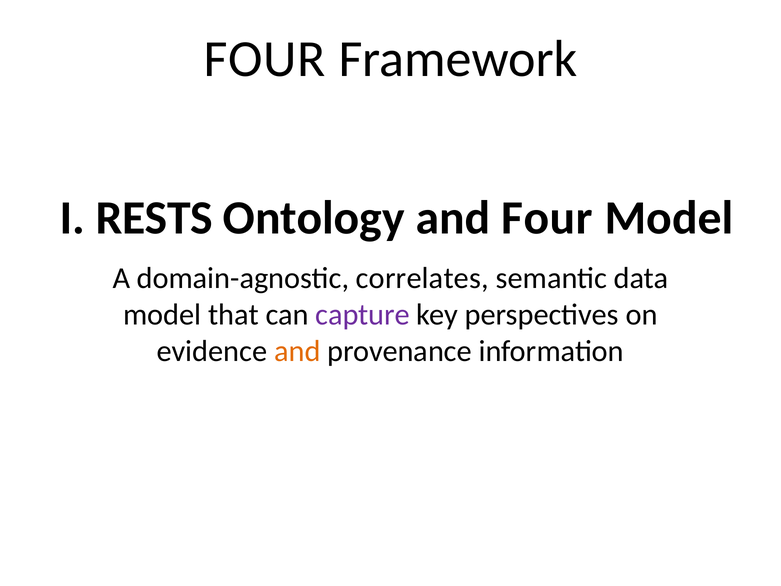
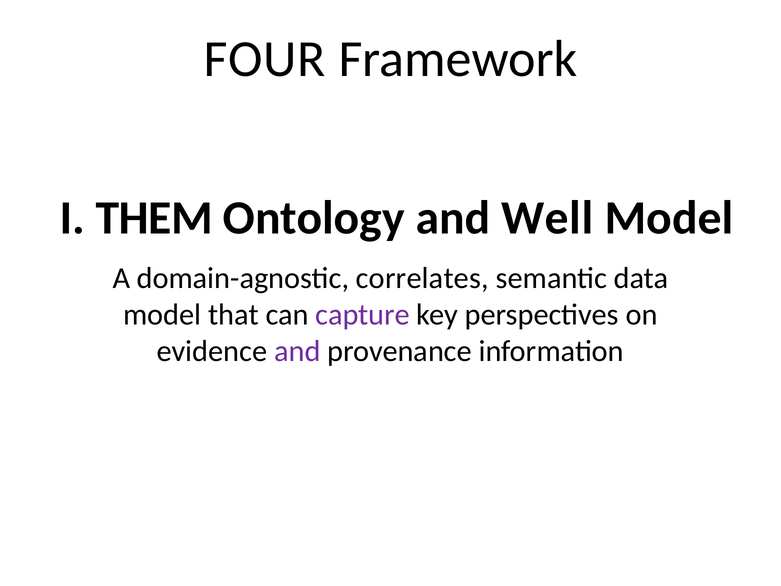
RESTS: RESTS -> THEM (154, 218)
and Four: Four -> Well (547, 218)
and colour: orange -> purple (297, 351)
